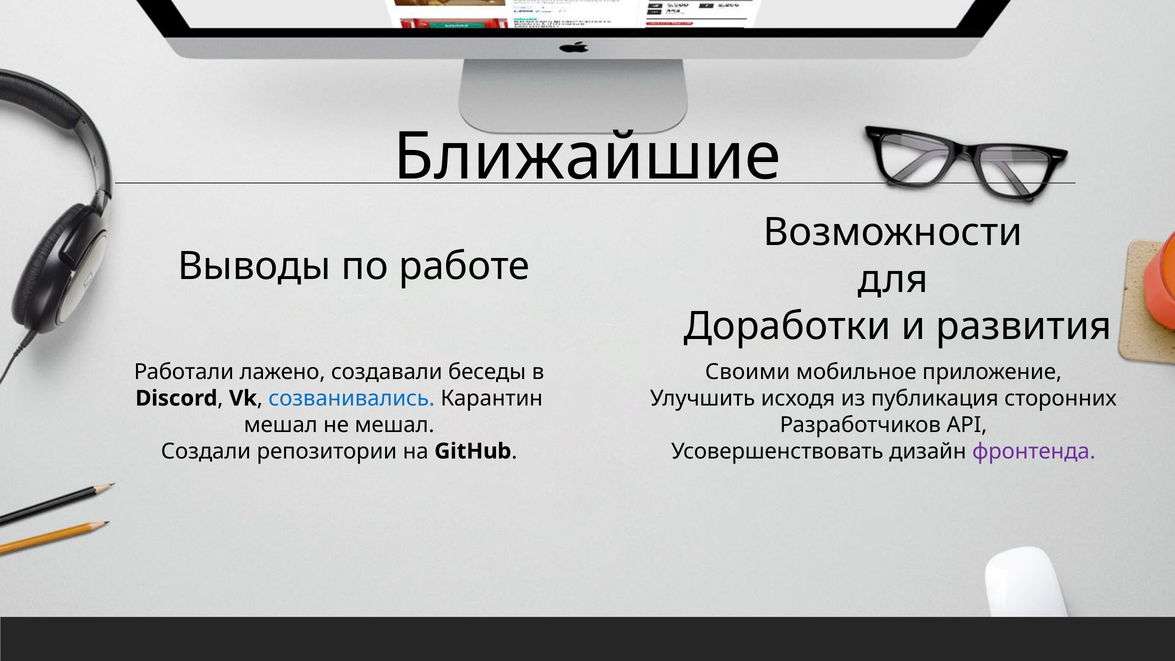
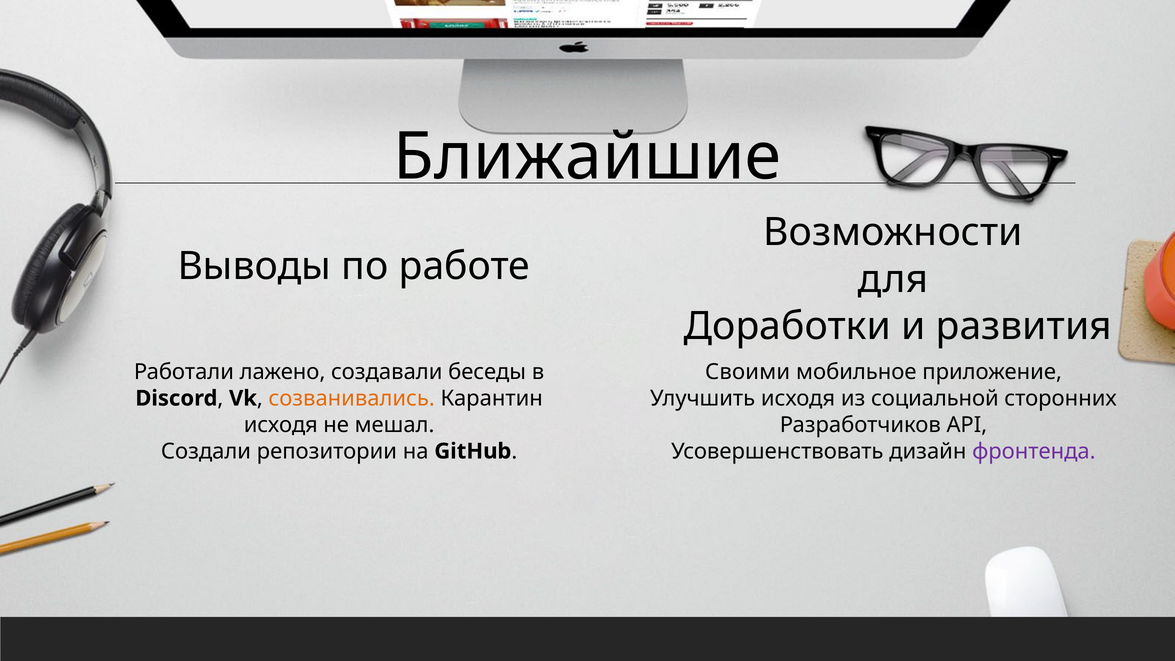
публикация: публикация -> социальной (935, 398)
созванивались colour: blue -> orange (352, 398)
мешал: мешал -> исходя (281, 425)
